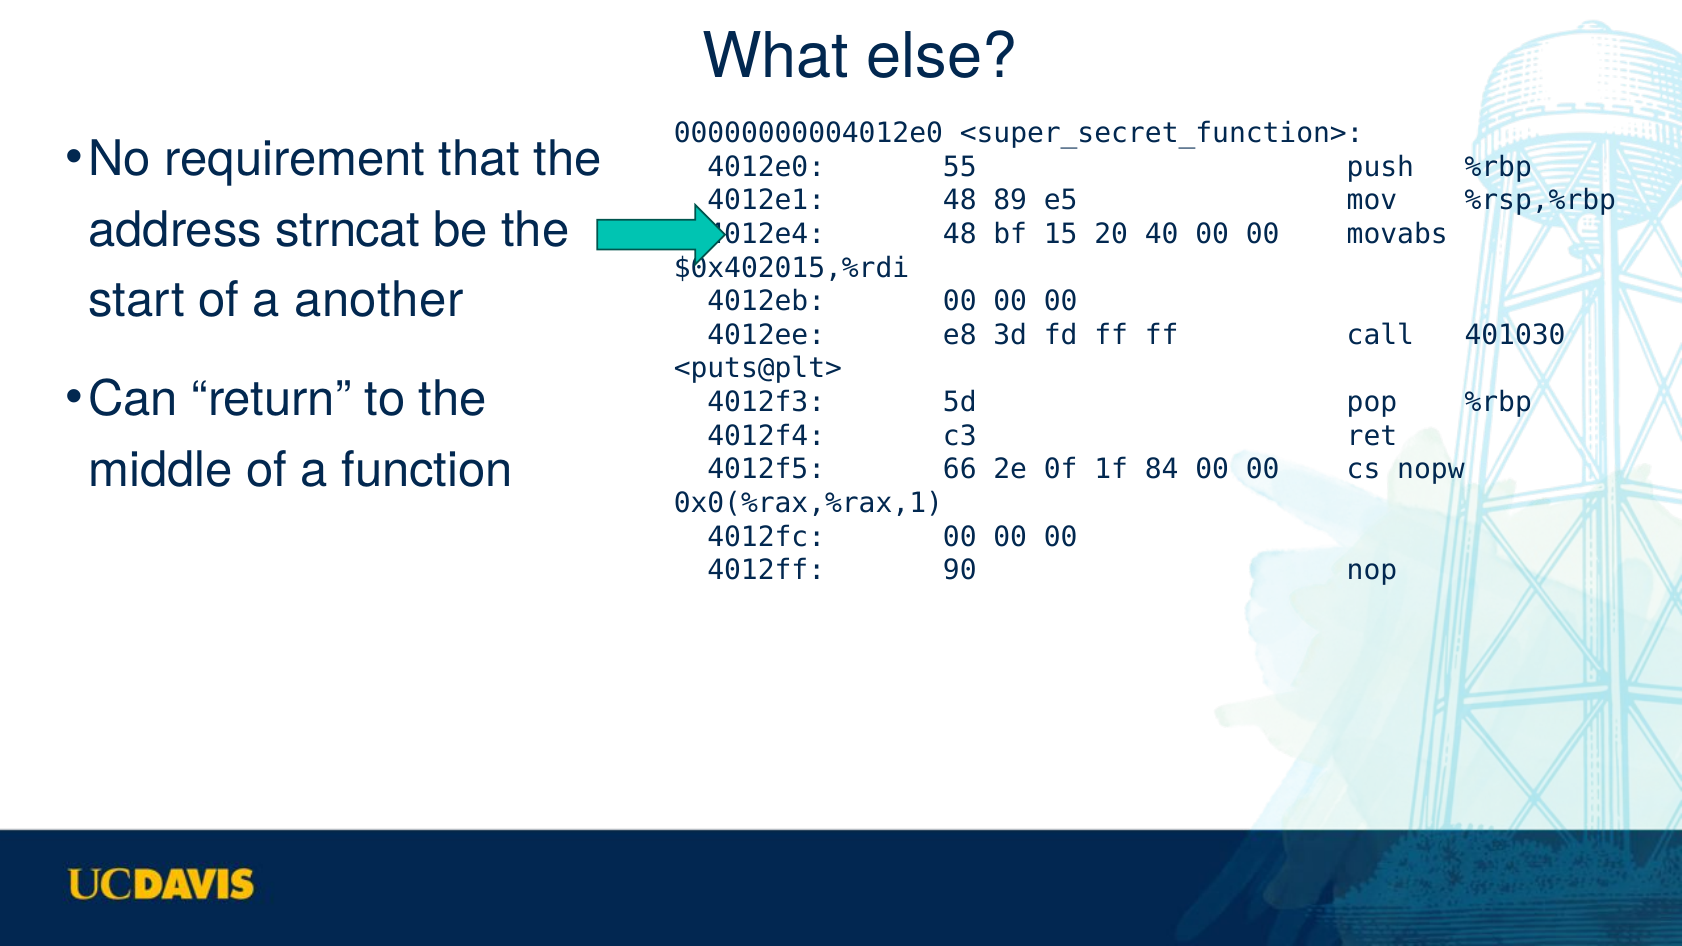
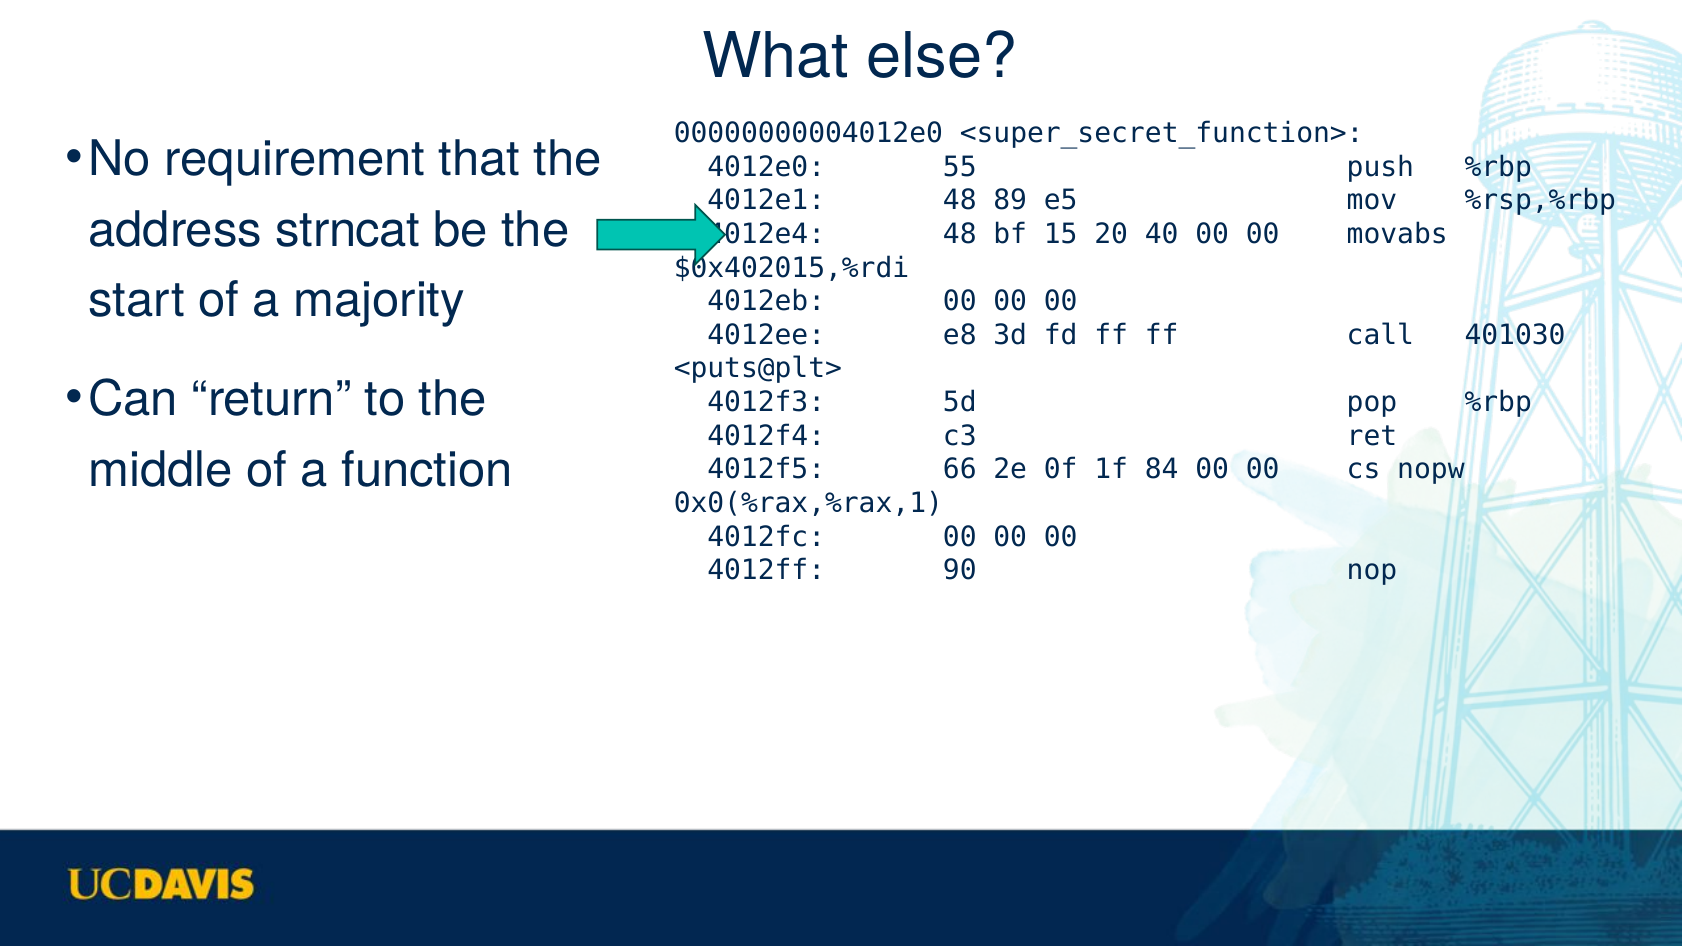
another: another -> majority (379, 301)
